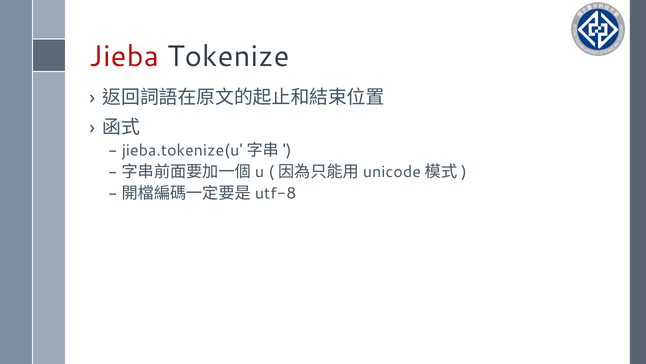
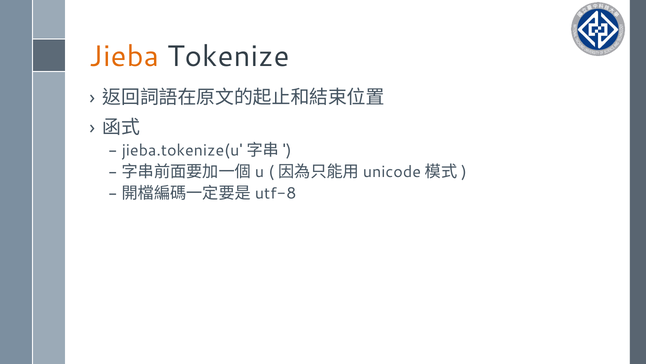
Jieba colour: red -> orange (124, 56)
